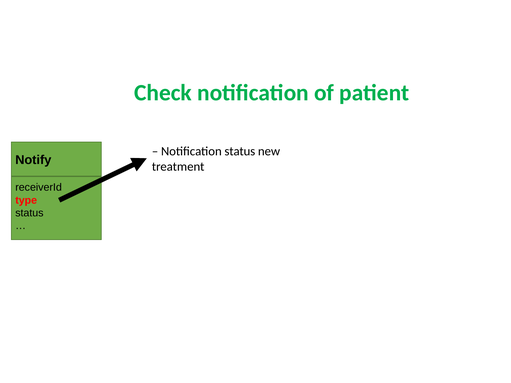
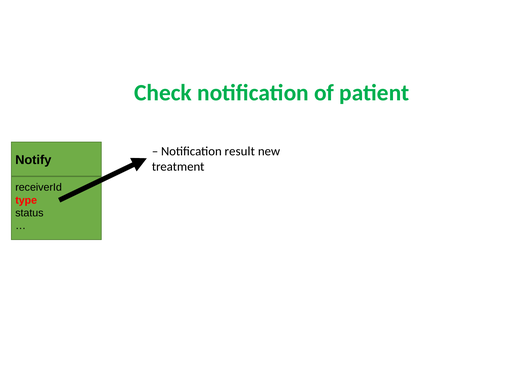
Notification status: status -> result (240, 152)
